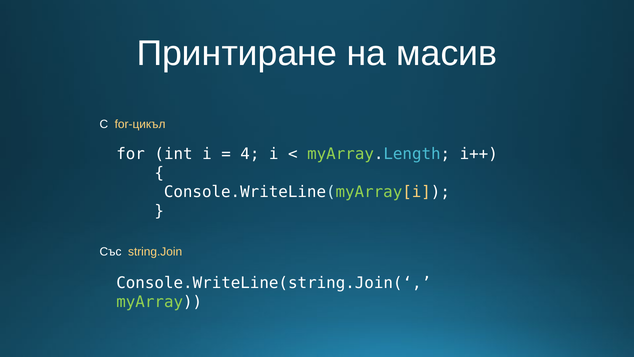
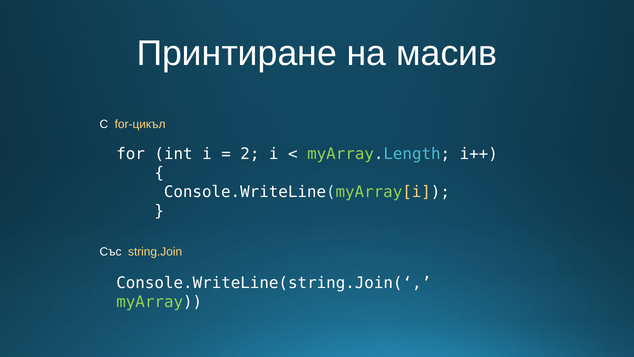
4: 4 -> 2 (250, 154)
